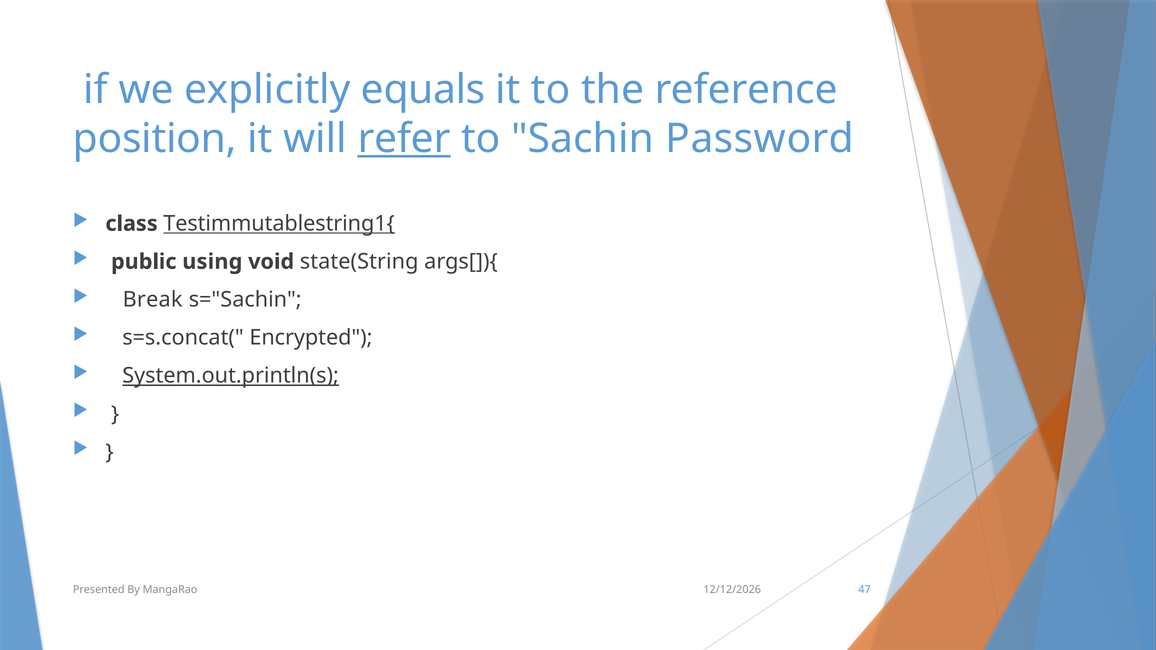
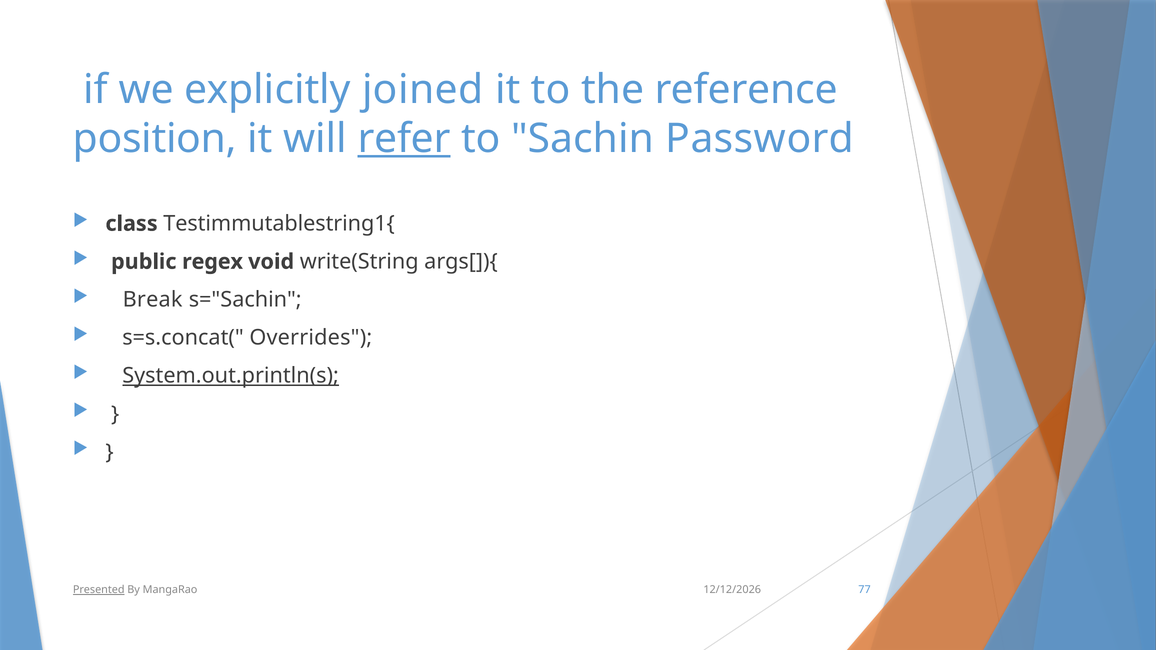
equals: equals -> joined (423, 90)
Testimmutablestring1{ underline: present -> none (279, 224)
using: using -> regex (213, 262)
state(String: state(String -> write(String (359, 262)
Encrypted: Encrypted -> Overrides (311, 338)
Presented underline: none -> present (99, 590)
47: 47 -> 77 (865, 590)
